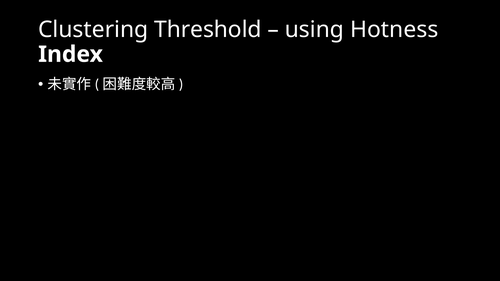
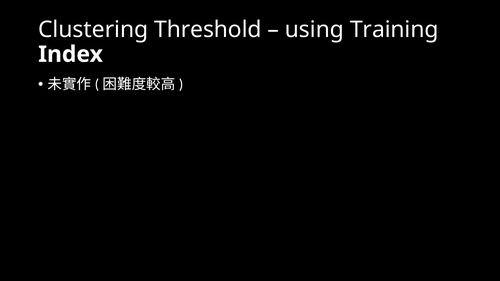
Hotness: Hotness -> Training (394, 30)
